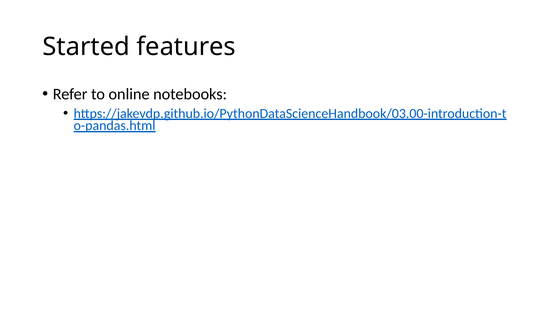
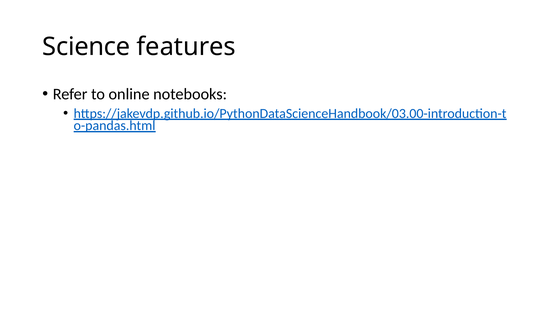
Started: Started -> Science (86, 47)
